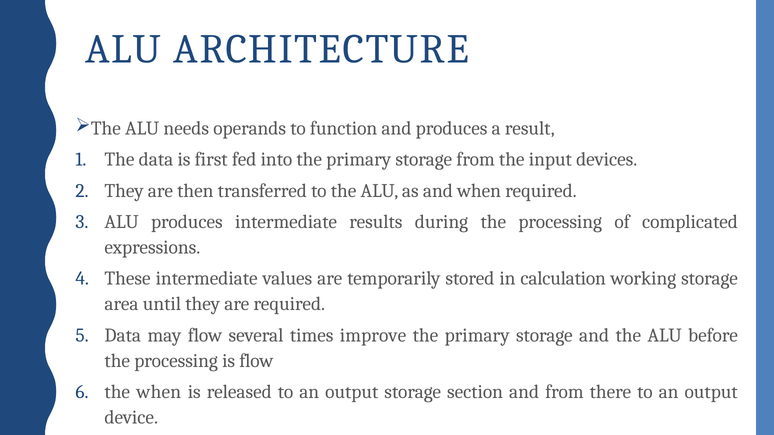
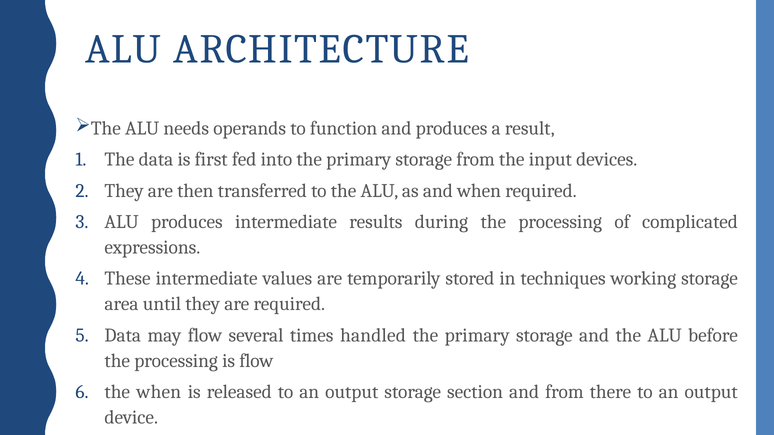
calculation: calculation -> techniques (563, 279)
improve: improve -> handled (373, 336)
